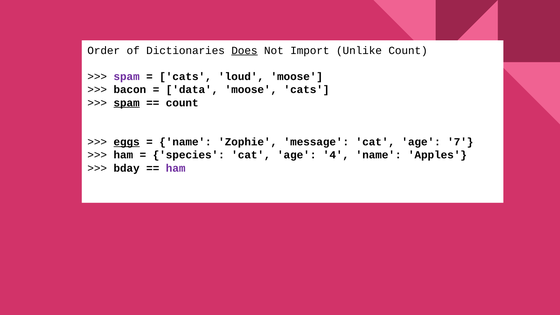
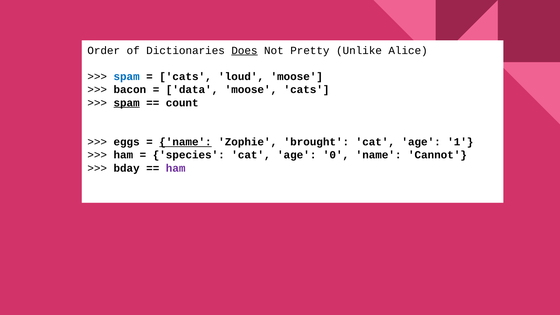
Import: Import -> Pretty (310, 50)
Unlike Count: Count -> Alice (408, 50)
spam colour: purple -> blue (127, 77)
eggs underline: present -> none (127, 142)
name underline: none -> present (185, 142)
message: message -> brought (316, 142)
7: 7 -> 1 (460, 142)
4: 4 -> 0 (336, 155)
Apples: Apples -> Cannot (437, 155)
